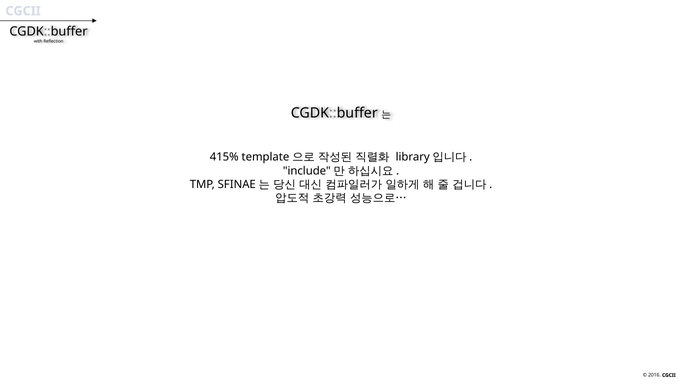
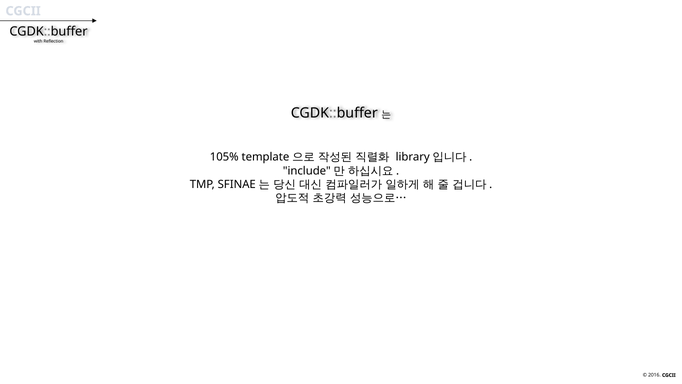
415%: 415% -> 105% (224, 157)
